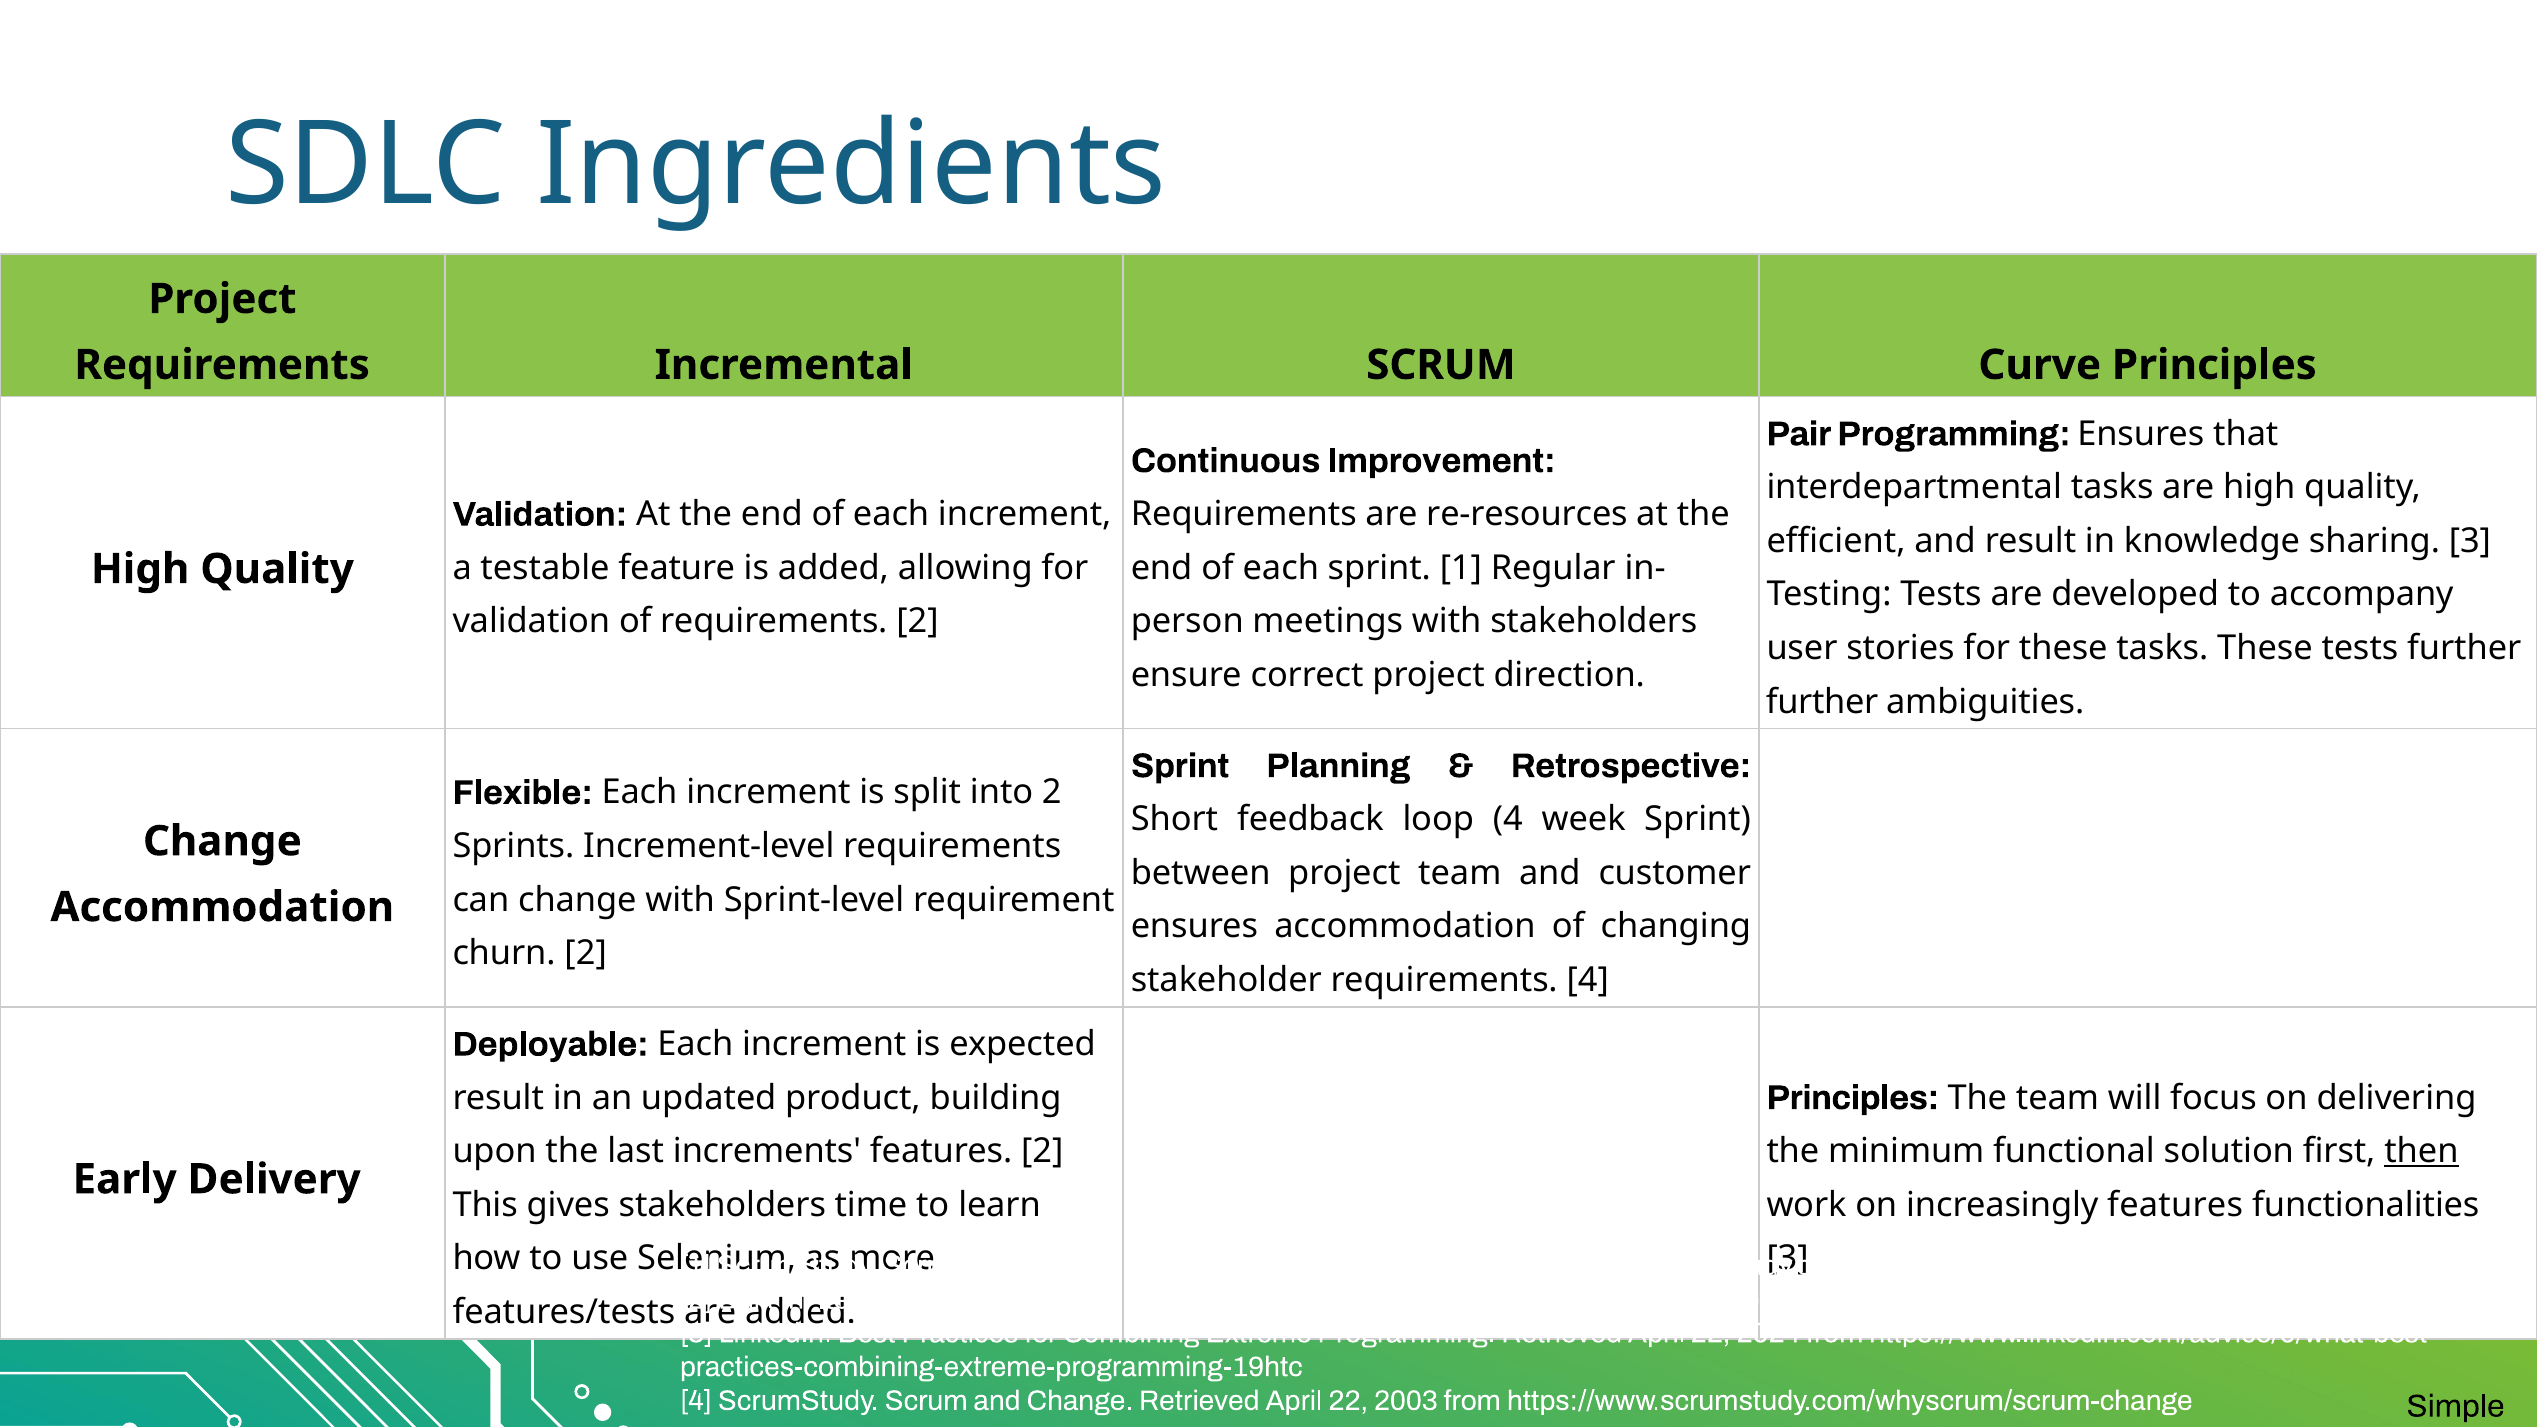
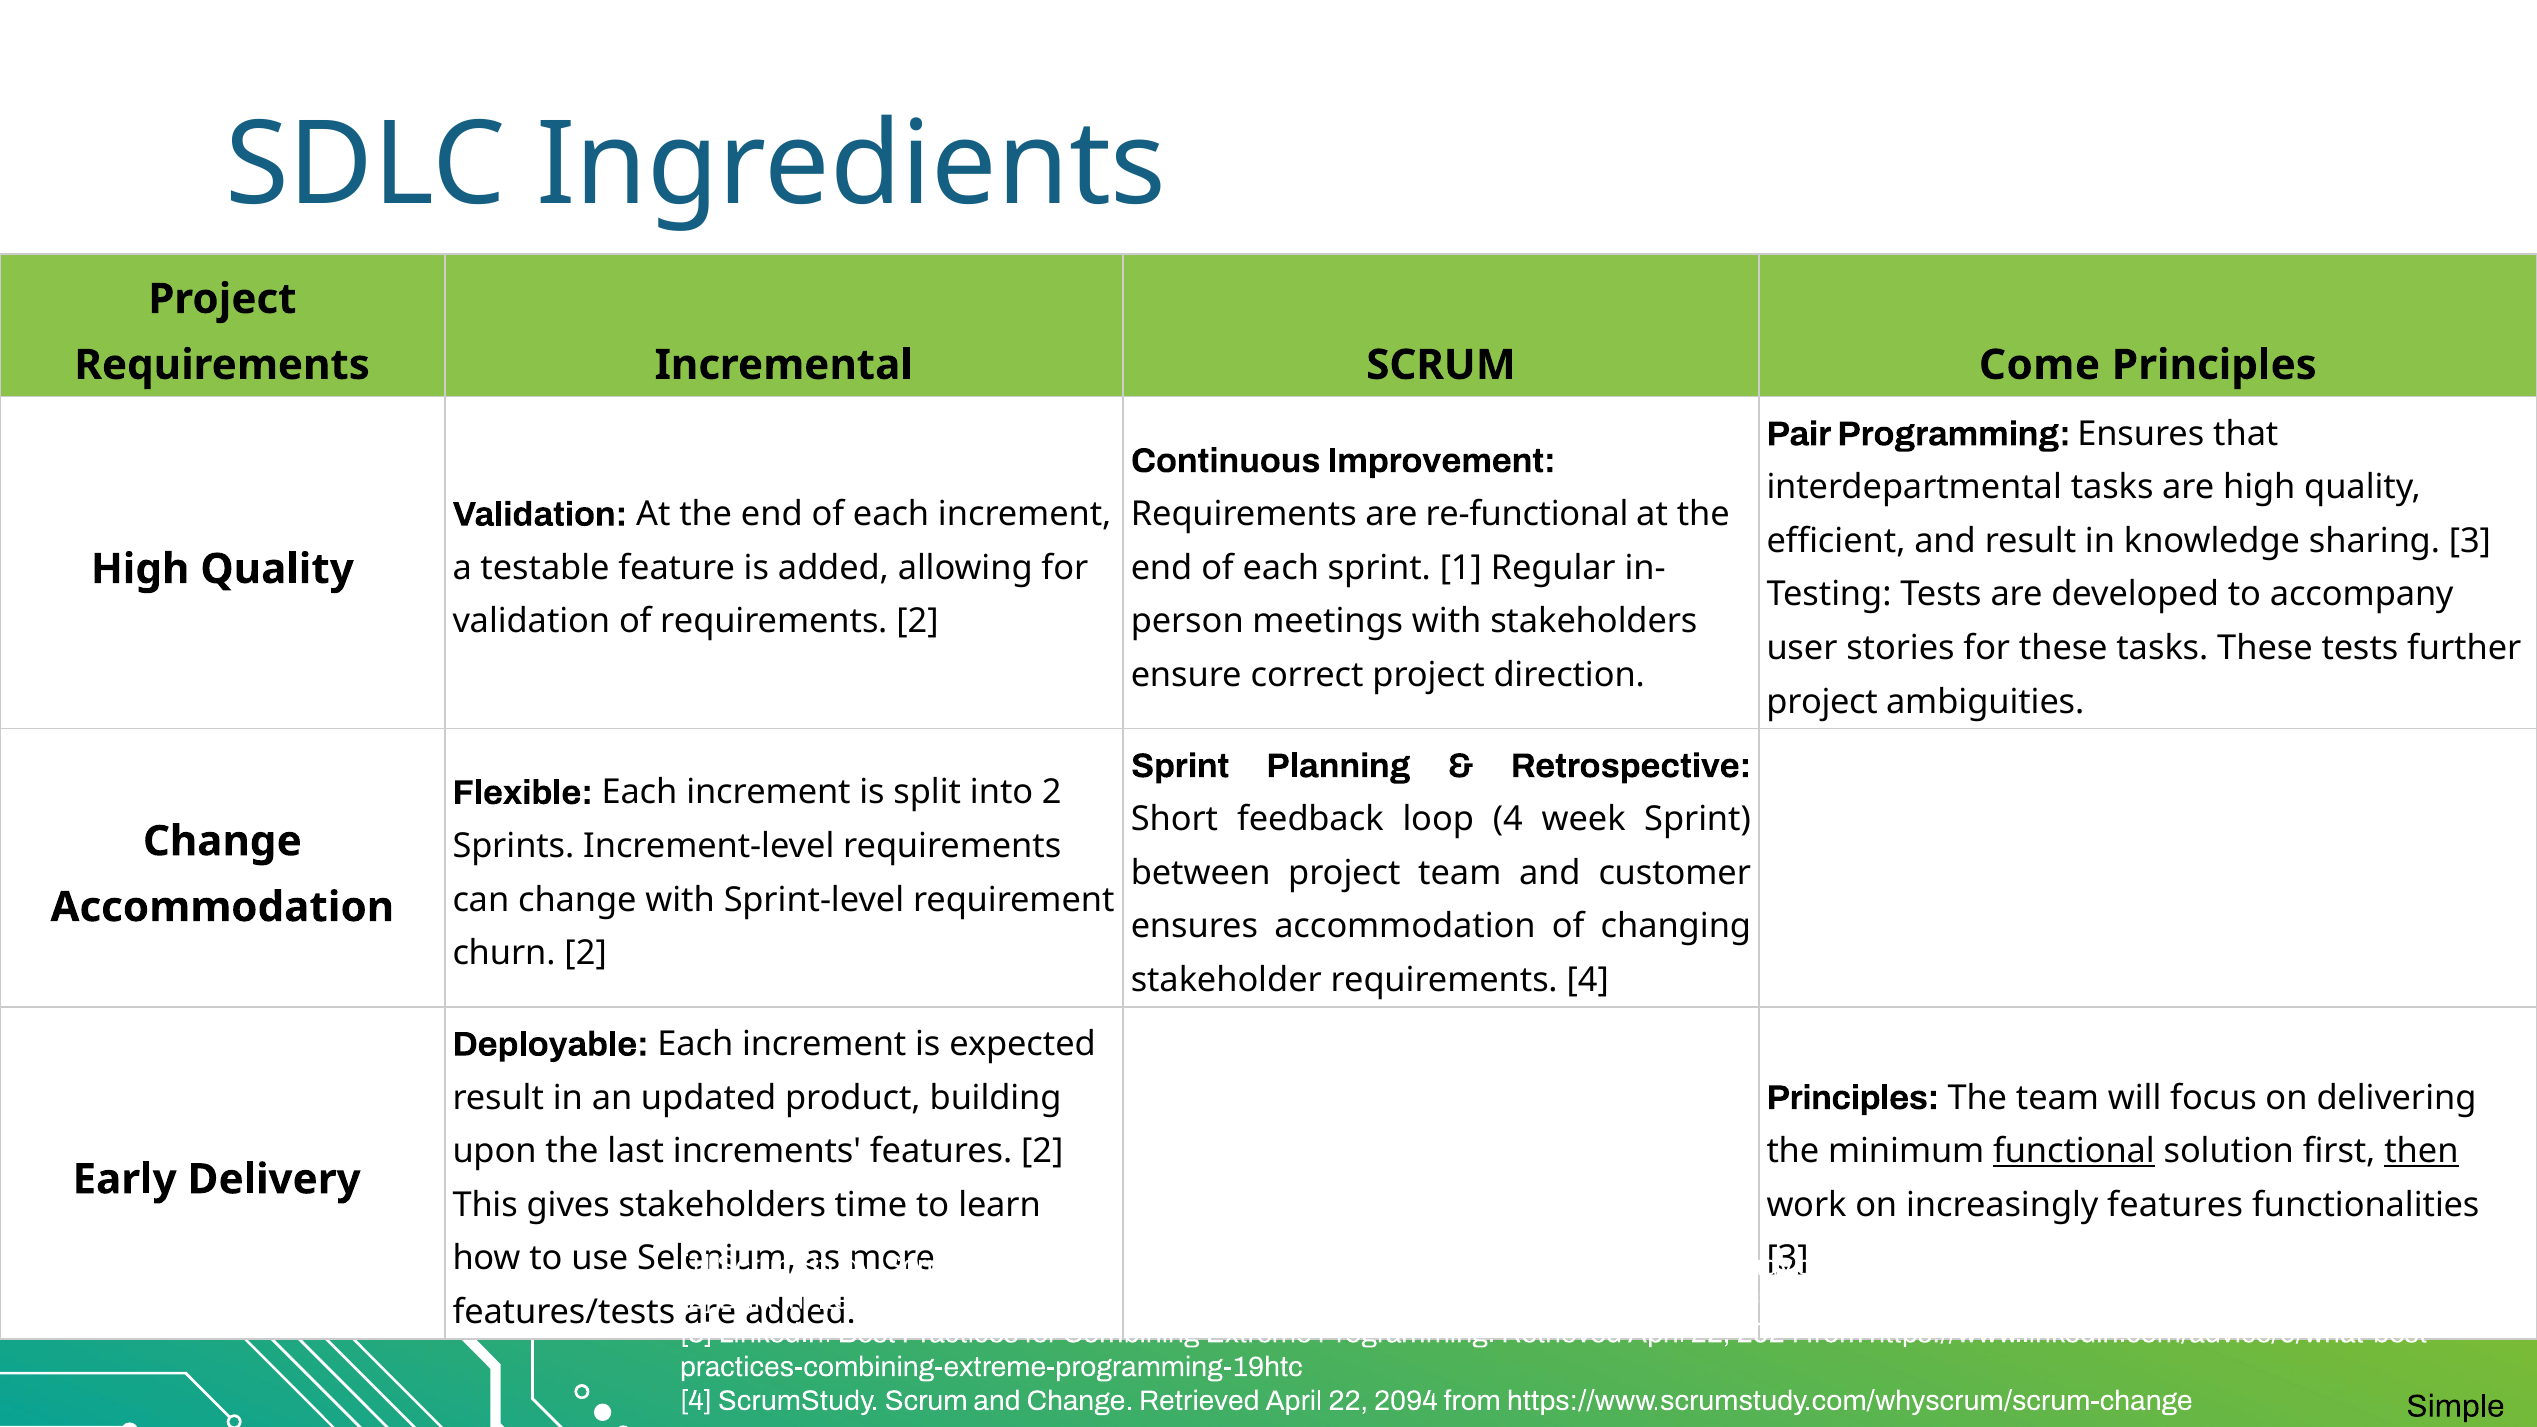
Curve: Curve -> Come (2040, 365)
re-resources: re-resources -> re-functional (1527, 514)
further: further -> project (1822, 702)
functional underline: none -> present (2074, 1151)
2003: 2003 -> 2094 (1406, 1401)
